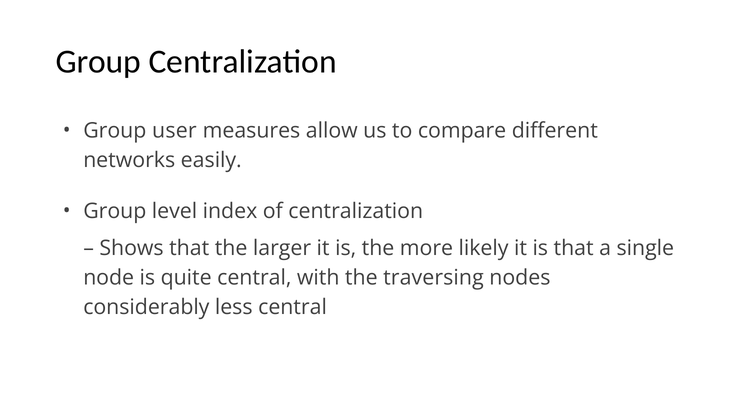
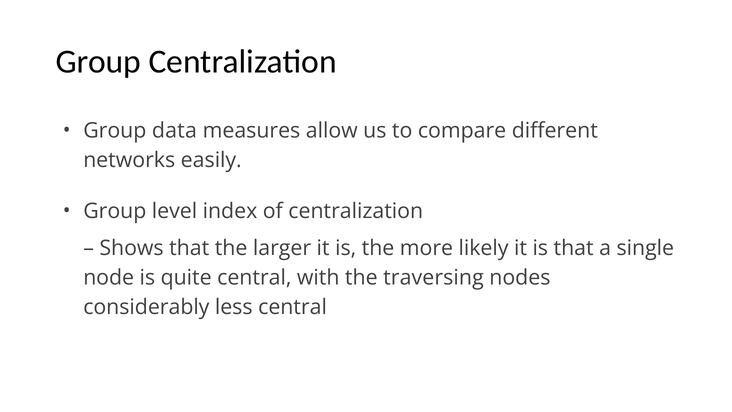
user: user -> data (174, 130)
